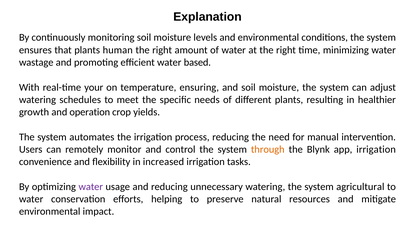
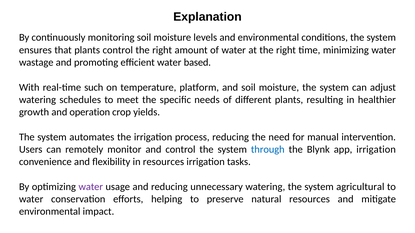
plants human: human -> control (118, 50)
your: your -> such (94, 87)
ensuring: ensuring -> platform (199, 87)
through colour: orange -> blue (268, 150)
in increased: increased -> resources (163, 162)
